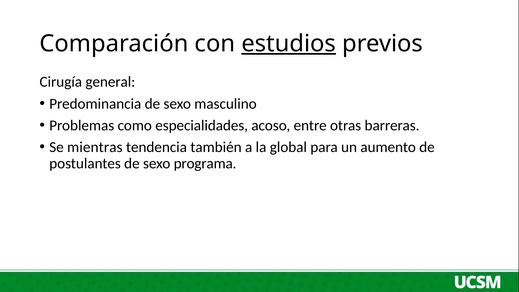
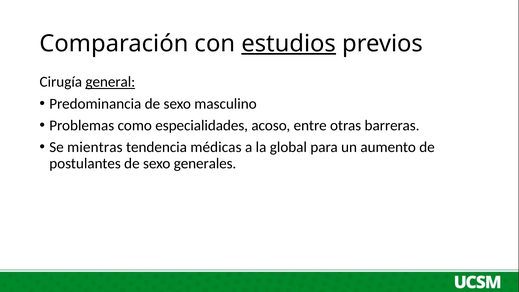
general underline: none -> present (110, 82)
también: también -> médicas (216, 147)
programa: programa -> generales (205, 163)
